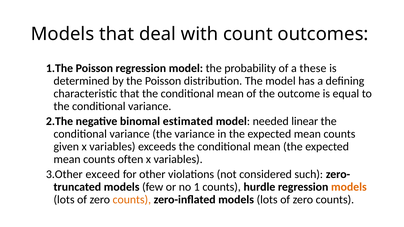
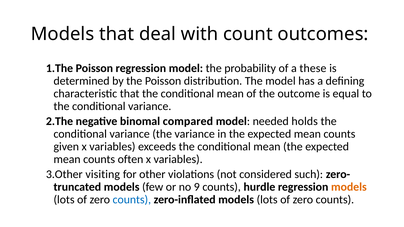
estimated: estimated -> compared (188, 121)
linear: linear -> holds (305, 121)
exceed: exceed -> visiting (103, 174)
1: 1 -> 9 (197, 187)
counts colour: orange -> blue (132, 200)
